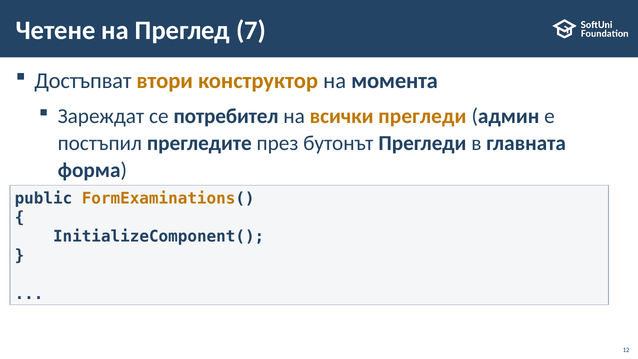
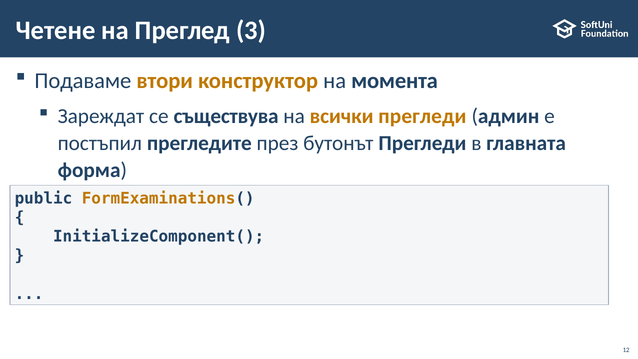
7: 7 -> 3 (251, 30)
Достъпват: Достъпват -> Подаваме (83, 81)
потребител: потребител -> съществува (226, 116)
